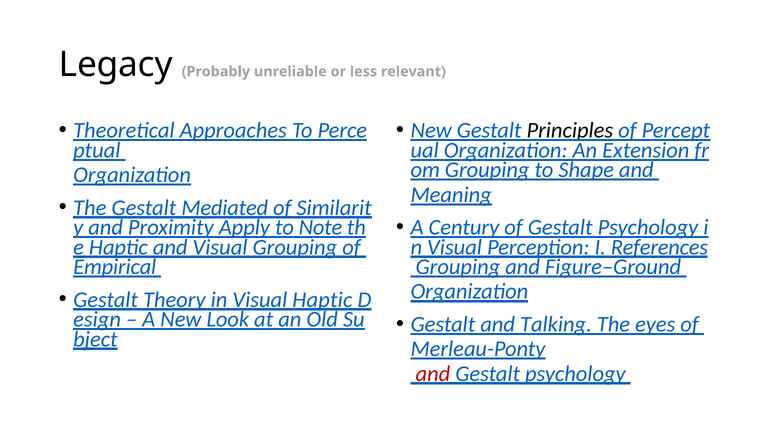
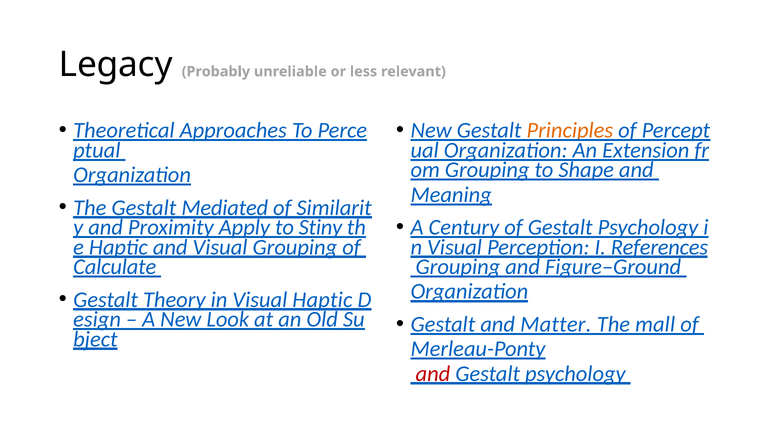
Principles colour: black -> orange (570, 131)
Note: Note -> Stiny (320, 228)
Empirical: Empirical -> Calculate (115, 267)
Talking: Talking -> Matter (556, 325)
eyes: eyes -> mall (655, 325)
